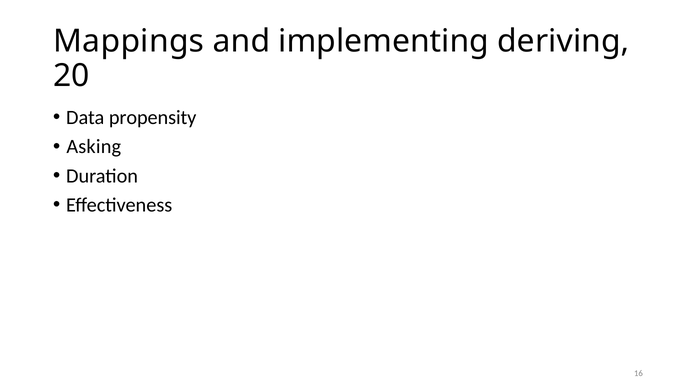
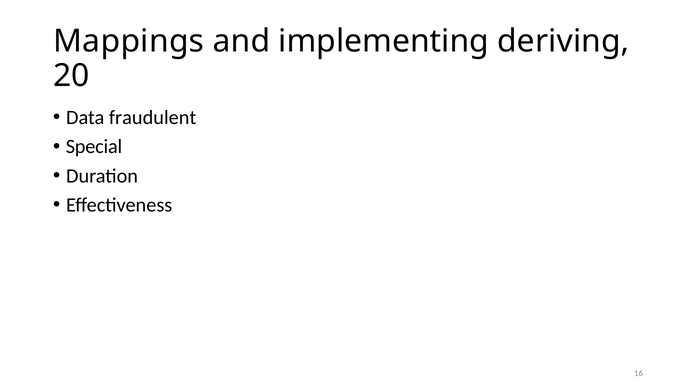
propensity: propensity -> fraudulent (153, 118)
Asking: Asking -> Special (94, 147)
